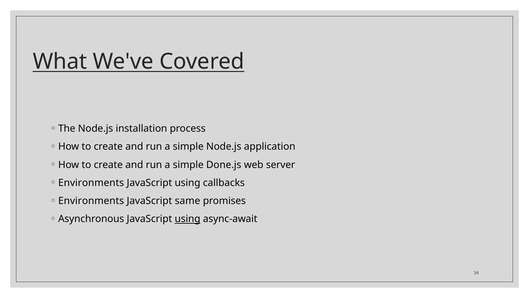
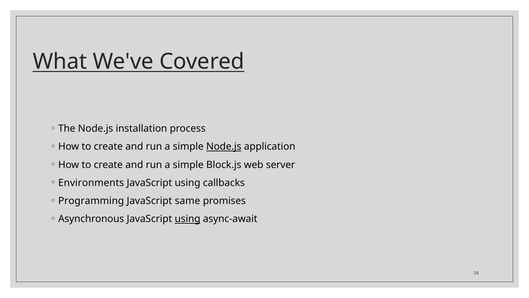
Node.js underline: none -> present (224, 146)
Done.js: Done.js -> Block.js (224, 165)
Environments: Environments -> Programming (91, 201)
